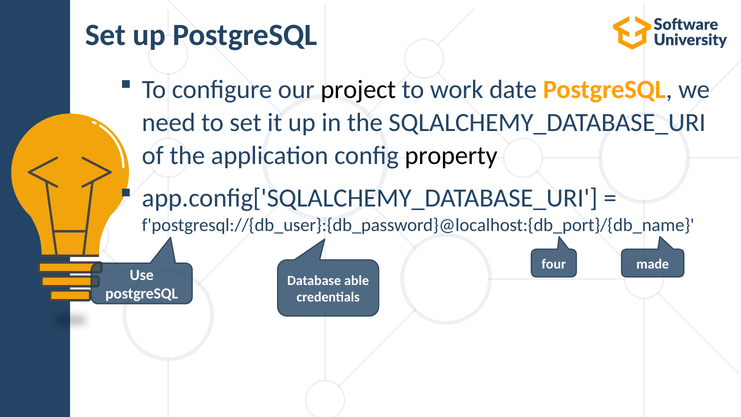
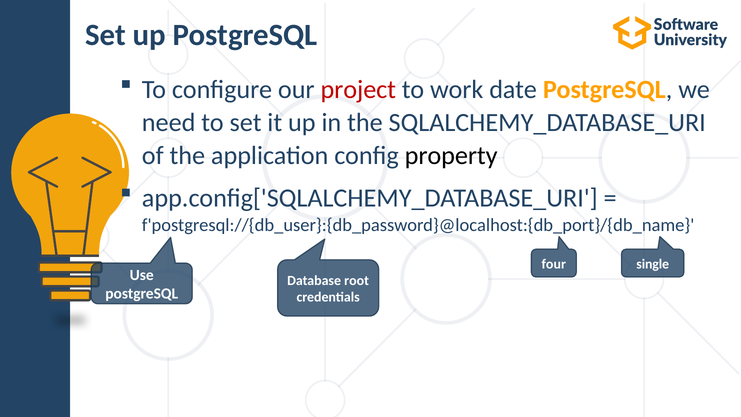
project colour: black -> red (358, 89)
made: made -> single (653, 264)
able: able -> root (357, 280)
